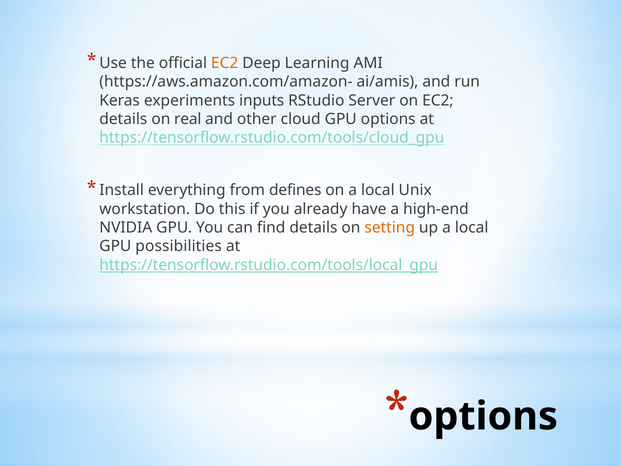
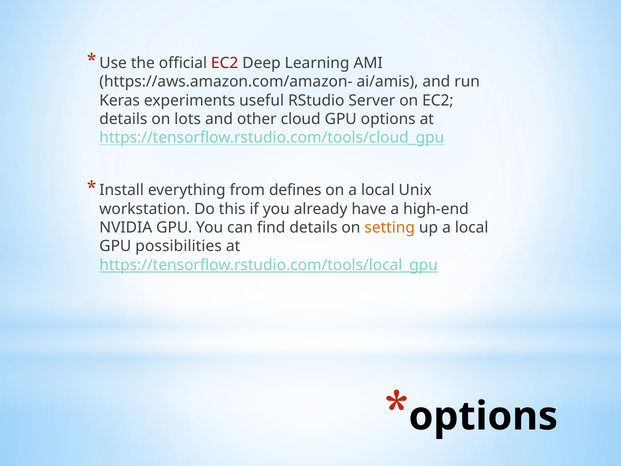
EC2 colour: orange -> red (225, 63)
inputs: inputs -> useful (262, 100)
real: real -> lots (188, 119)
